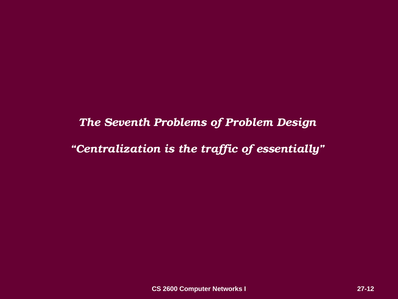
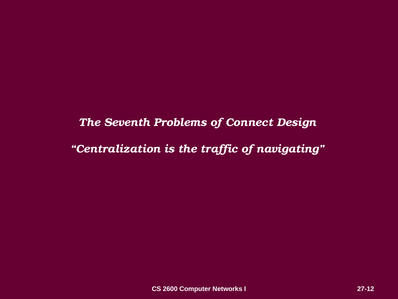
Problem: Problem -> Connect (249, 122)
essentially: essentially -> navigating (290, 149)
